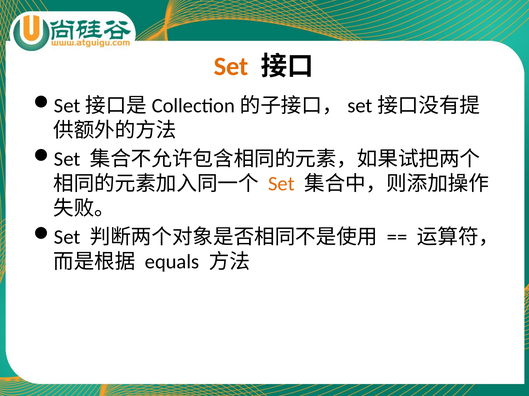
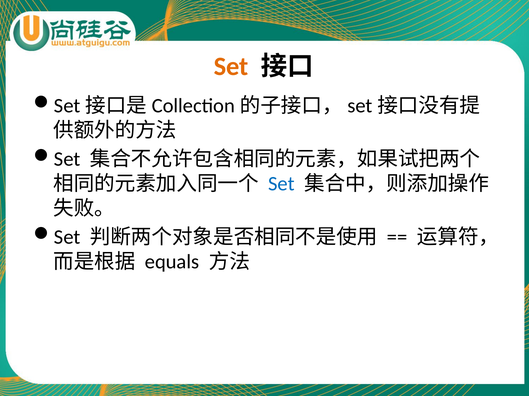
Set colour: orange -> blue (281, 184)
